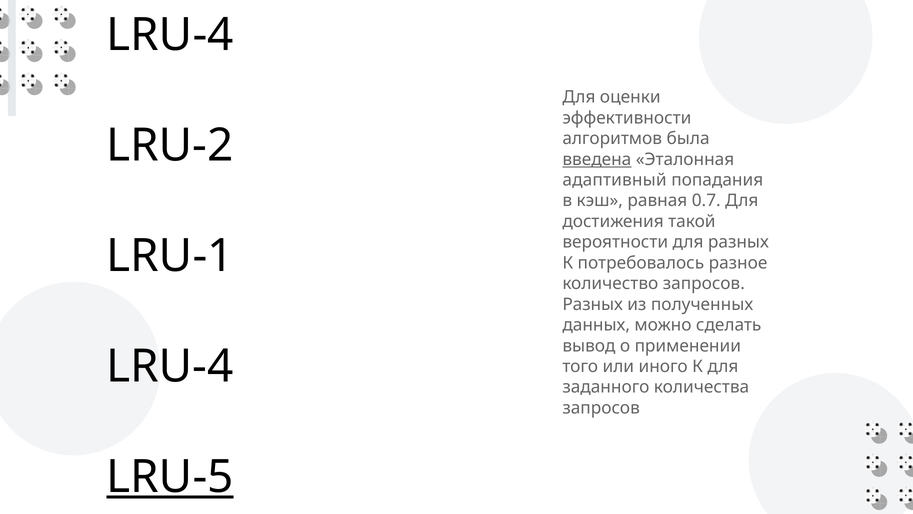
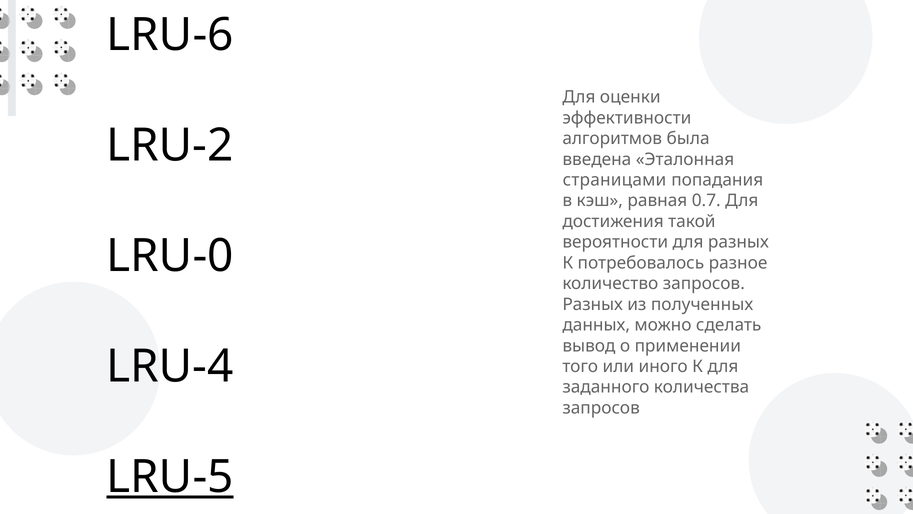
LRU-4: LRU-4 -> LRU-6 (170, 35)
введена underline: present -> none (597, 159)
адаптивный: адаптивный -> страницами (615, 180)
LRU-1: LRU-1 -> LRU-0 (170, 256)
